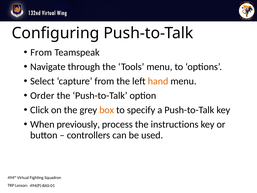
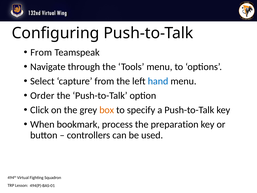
hand colour: orange -> blue (158, 81)
previously: previously -> bookmark (78, 124)
instructions: instructions -> preparation (175, 124)
